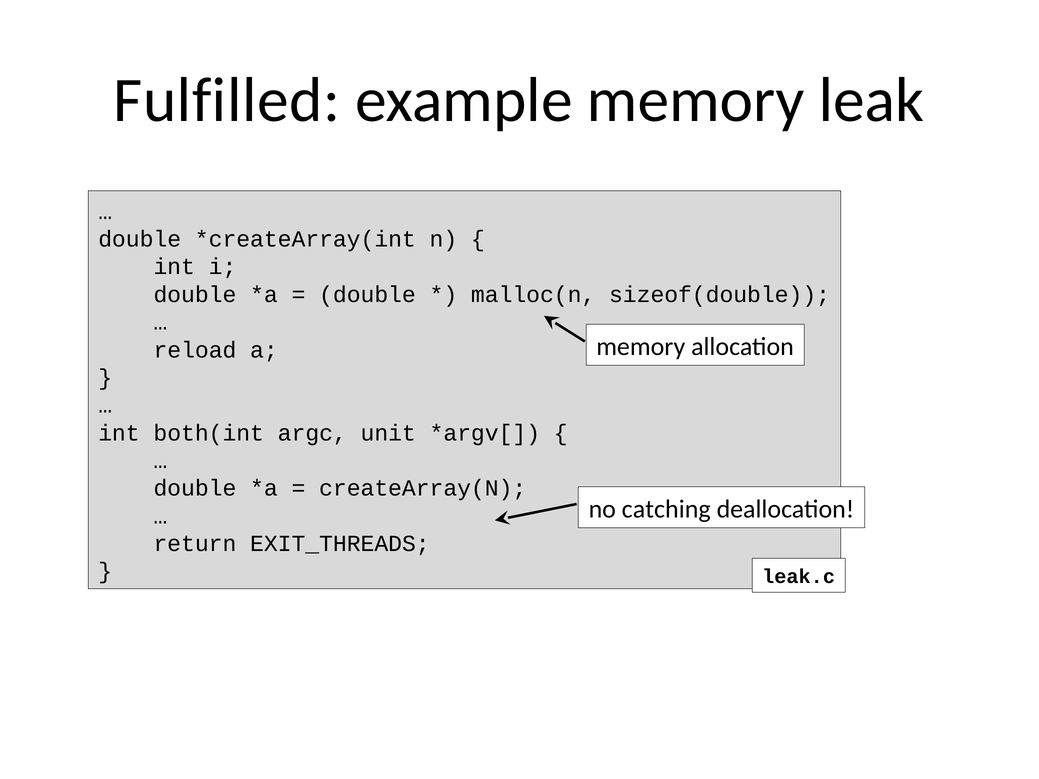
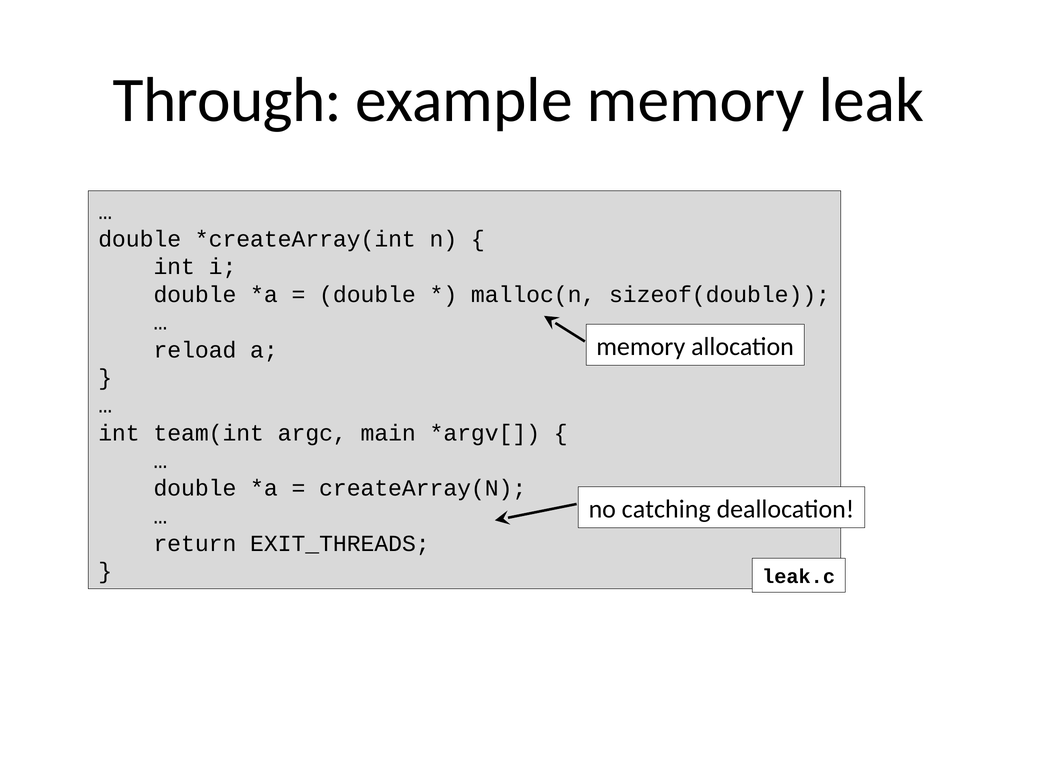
Fulfilled: Fulfilled -> Through (227, 101)
both(int: both(int -> team(int (209, 433)
unit: unit -> main (388, 433)
